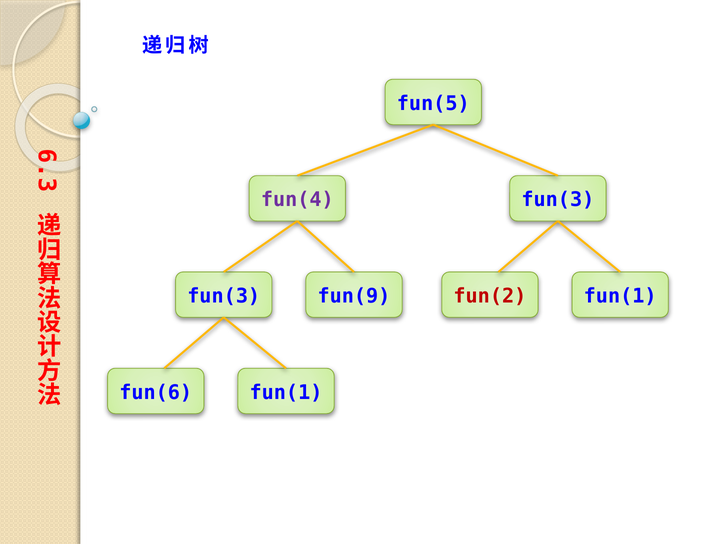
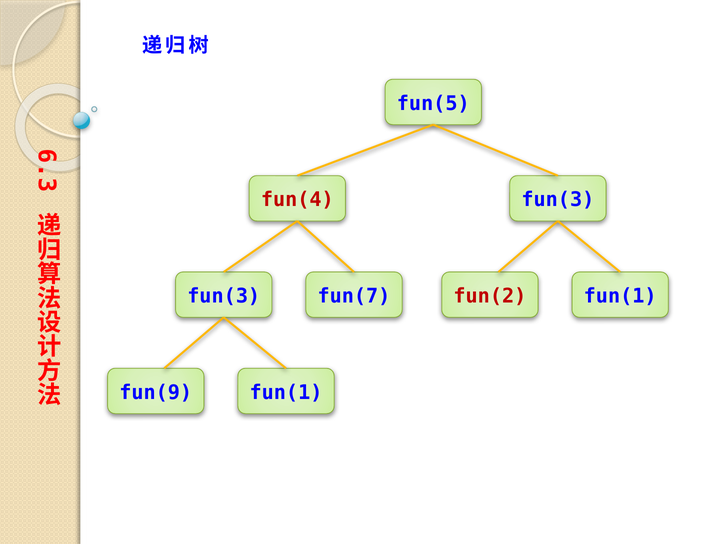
fun(4 colour: purple -> red (297, 200)
fun(9: fun(9 -> fun(7 (354, 296)
fun(6: fun(6 -> fun(9 (156, 392)
